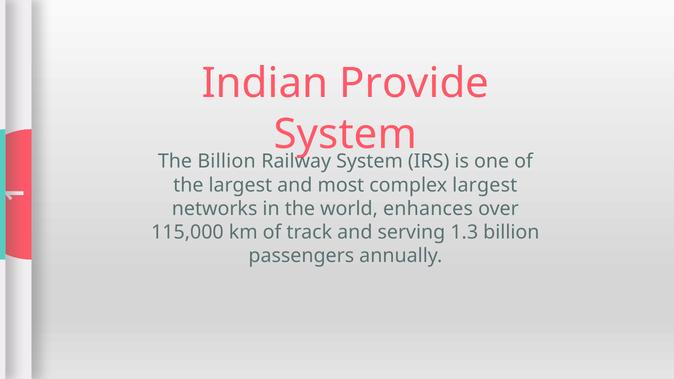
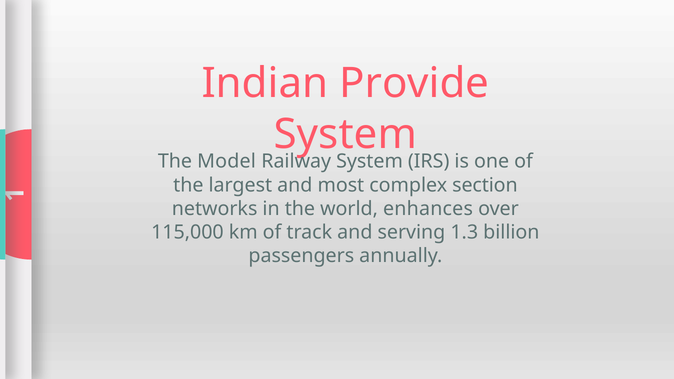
The Billion: Billion -> Model (227, 161)
complex largest: largest -> section (485, 185)
